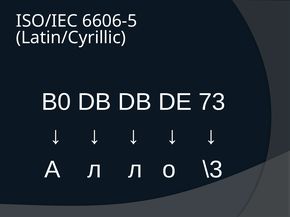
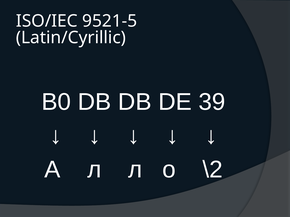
6606-5: 6606-5 -> 9521-5 (110, 21)
73: 73 -> 39 (212, 102)
\3: \3 -> \2 (213, 170)
